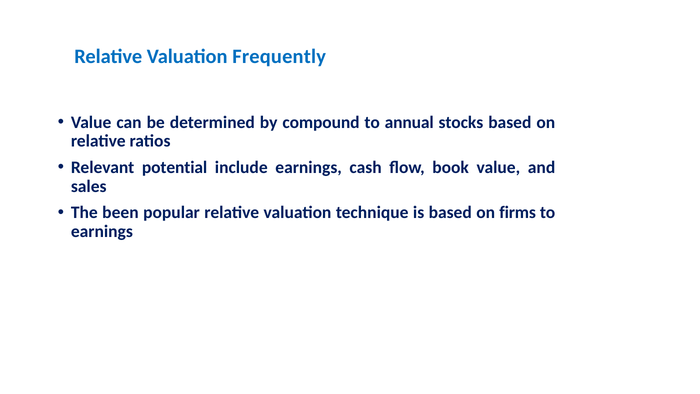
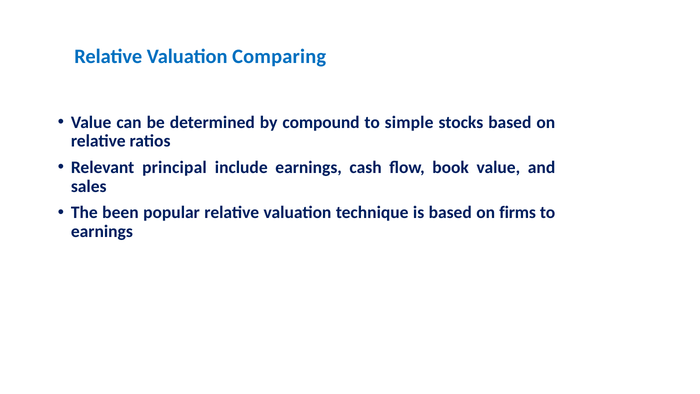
Frequently: Frequently -> Comparing (279, 56)
annual: annual -> simple (409, 122)
potential: potential -> principal (174, 167)
